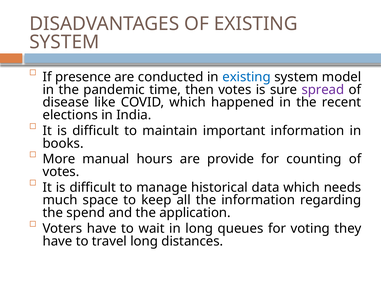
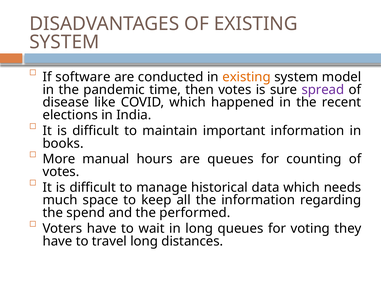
presence: presence -> software (83, 77)
existing colour: blue -> orange (247, 77)
are provide: provide -> queues (231, 159)
application: application -> performed (195, 213)
